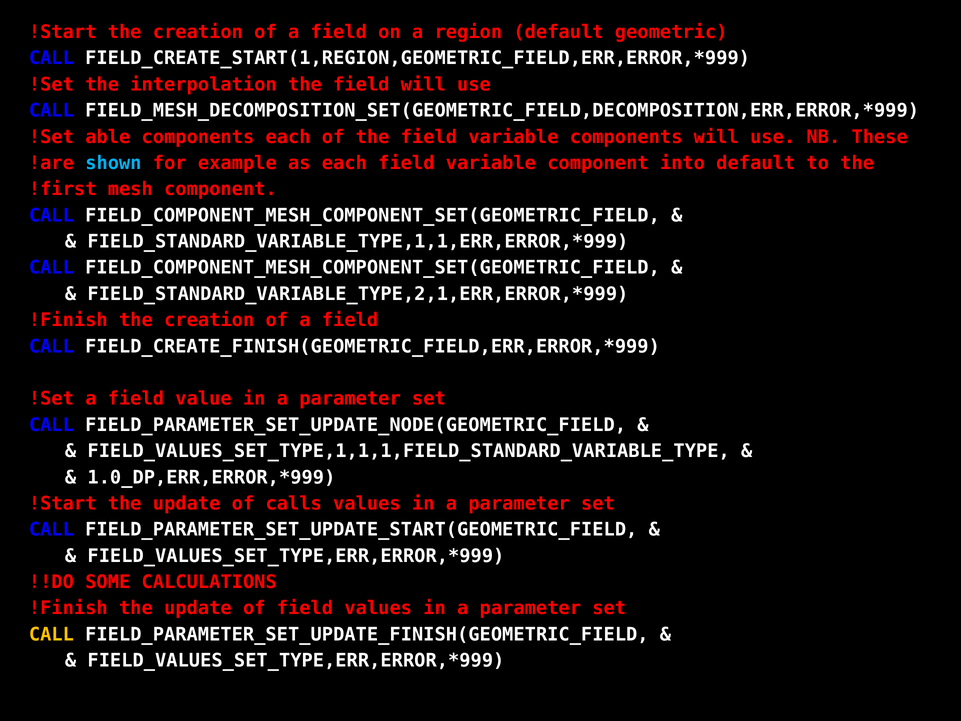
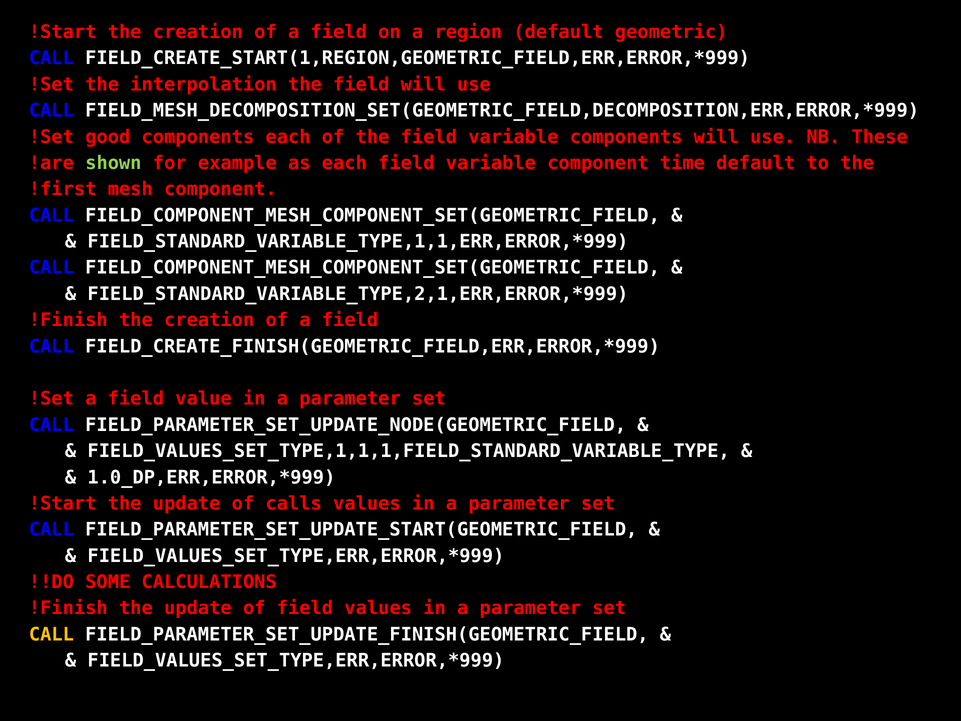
able: able -> good (108, 137)
shown colour: light blue -> light green (113, 163)
into: into -> time (682, 163)
